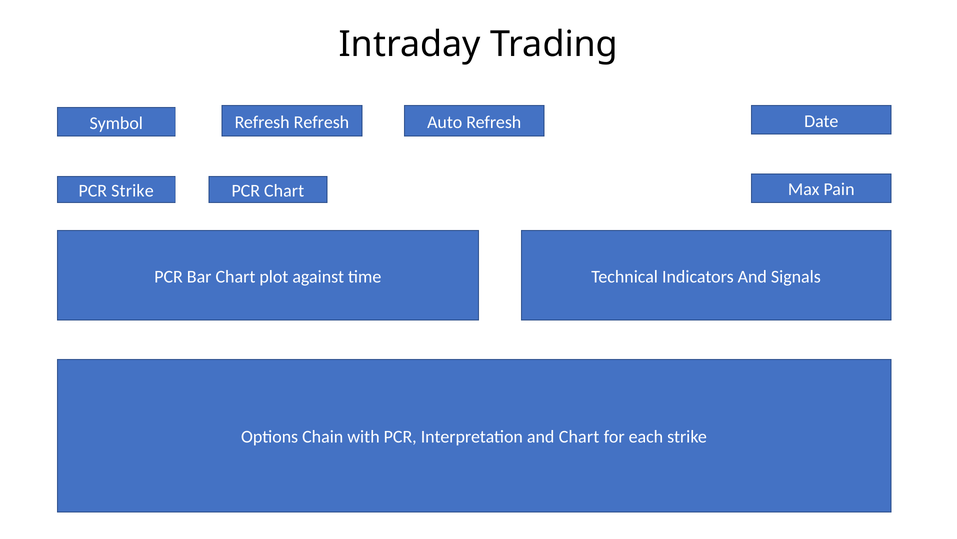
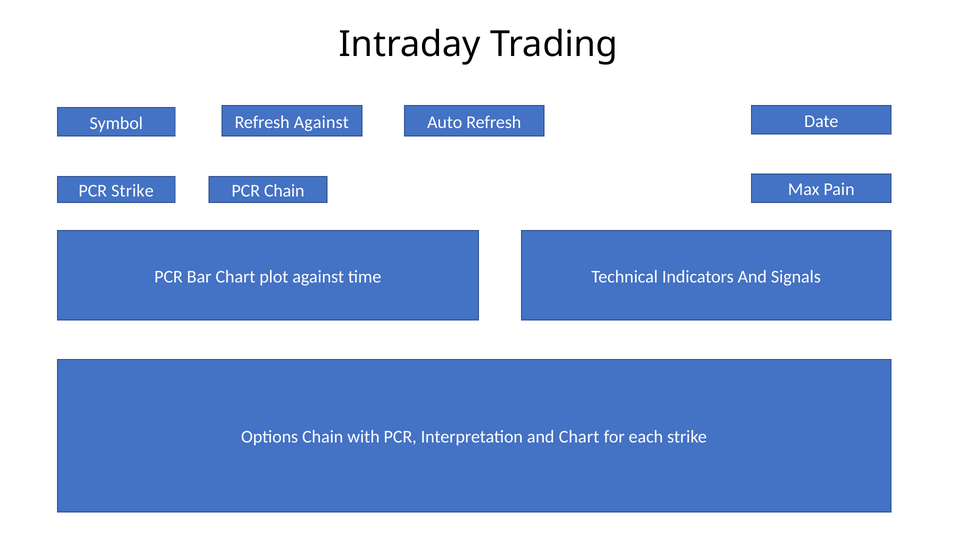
Refresh Refresh: Refresh -> Against (321, 122)
PCR Chart: Chart -> Chain (284, 190)
